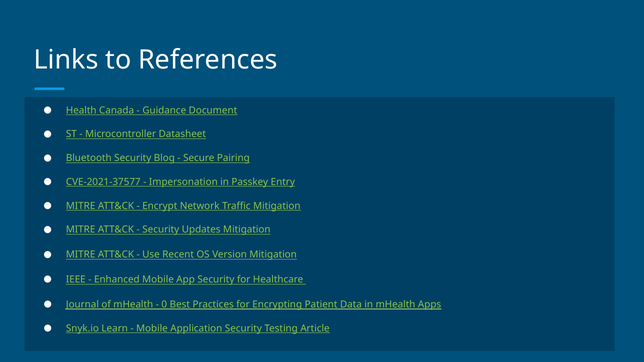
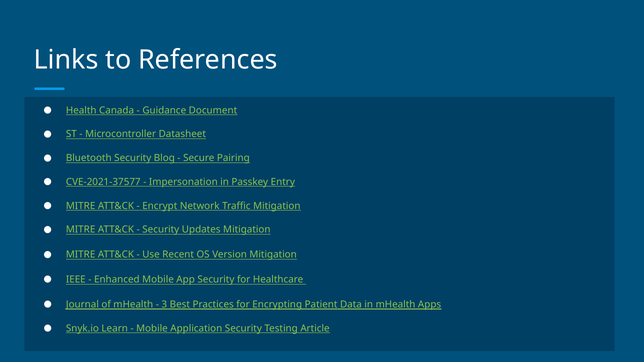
0: 0 -> 3 (164, 305)
